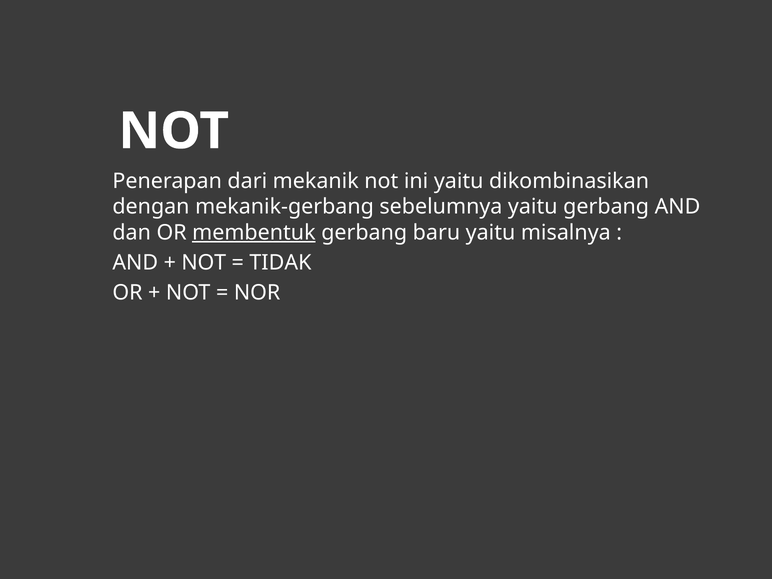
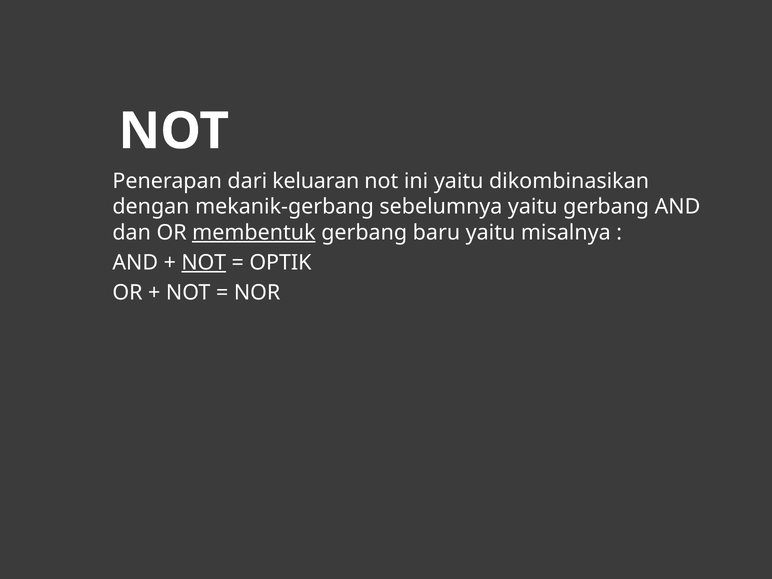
mekanik: mekanik -> keluaran (316, 181)
NOT underline: none -> present (204, 263)
TIDAK: TIDAK -> OPTIK (280, 263)
